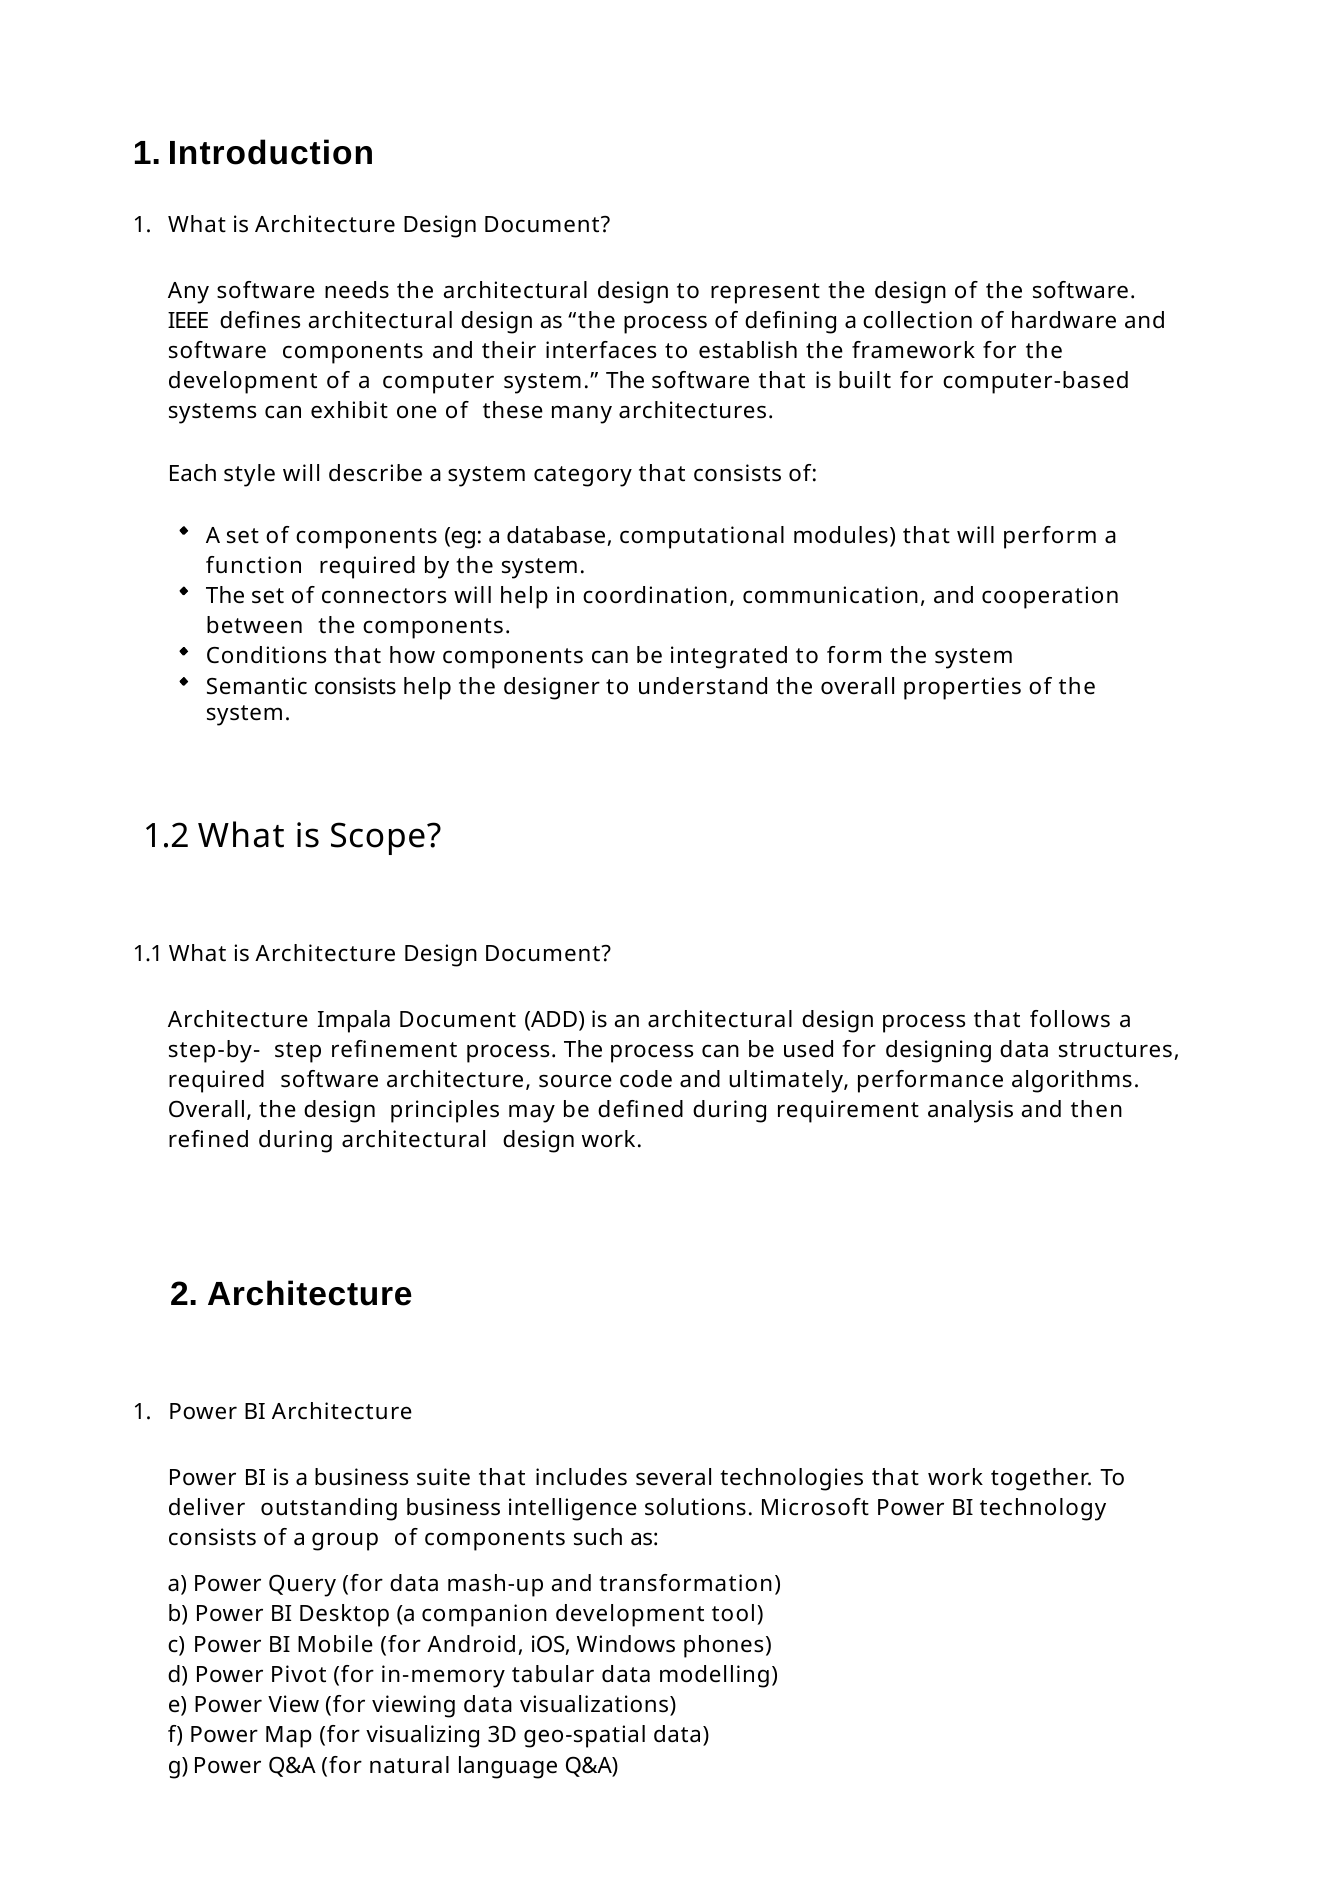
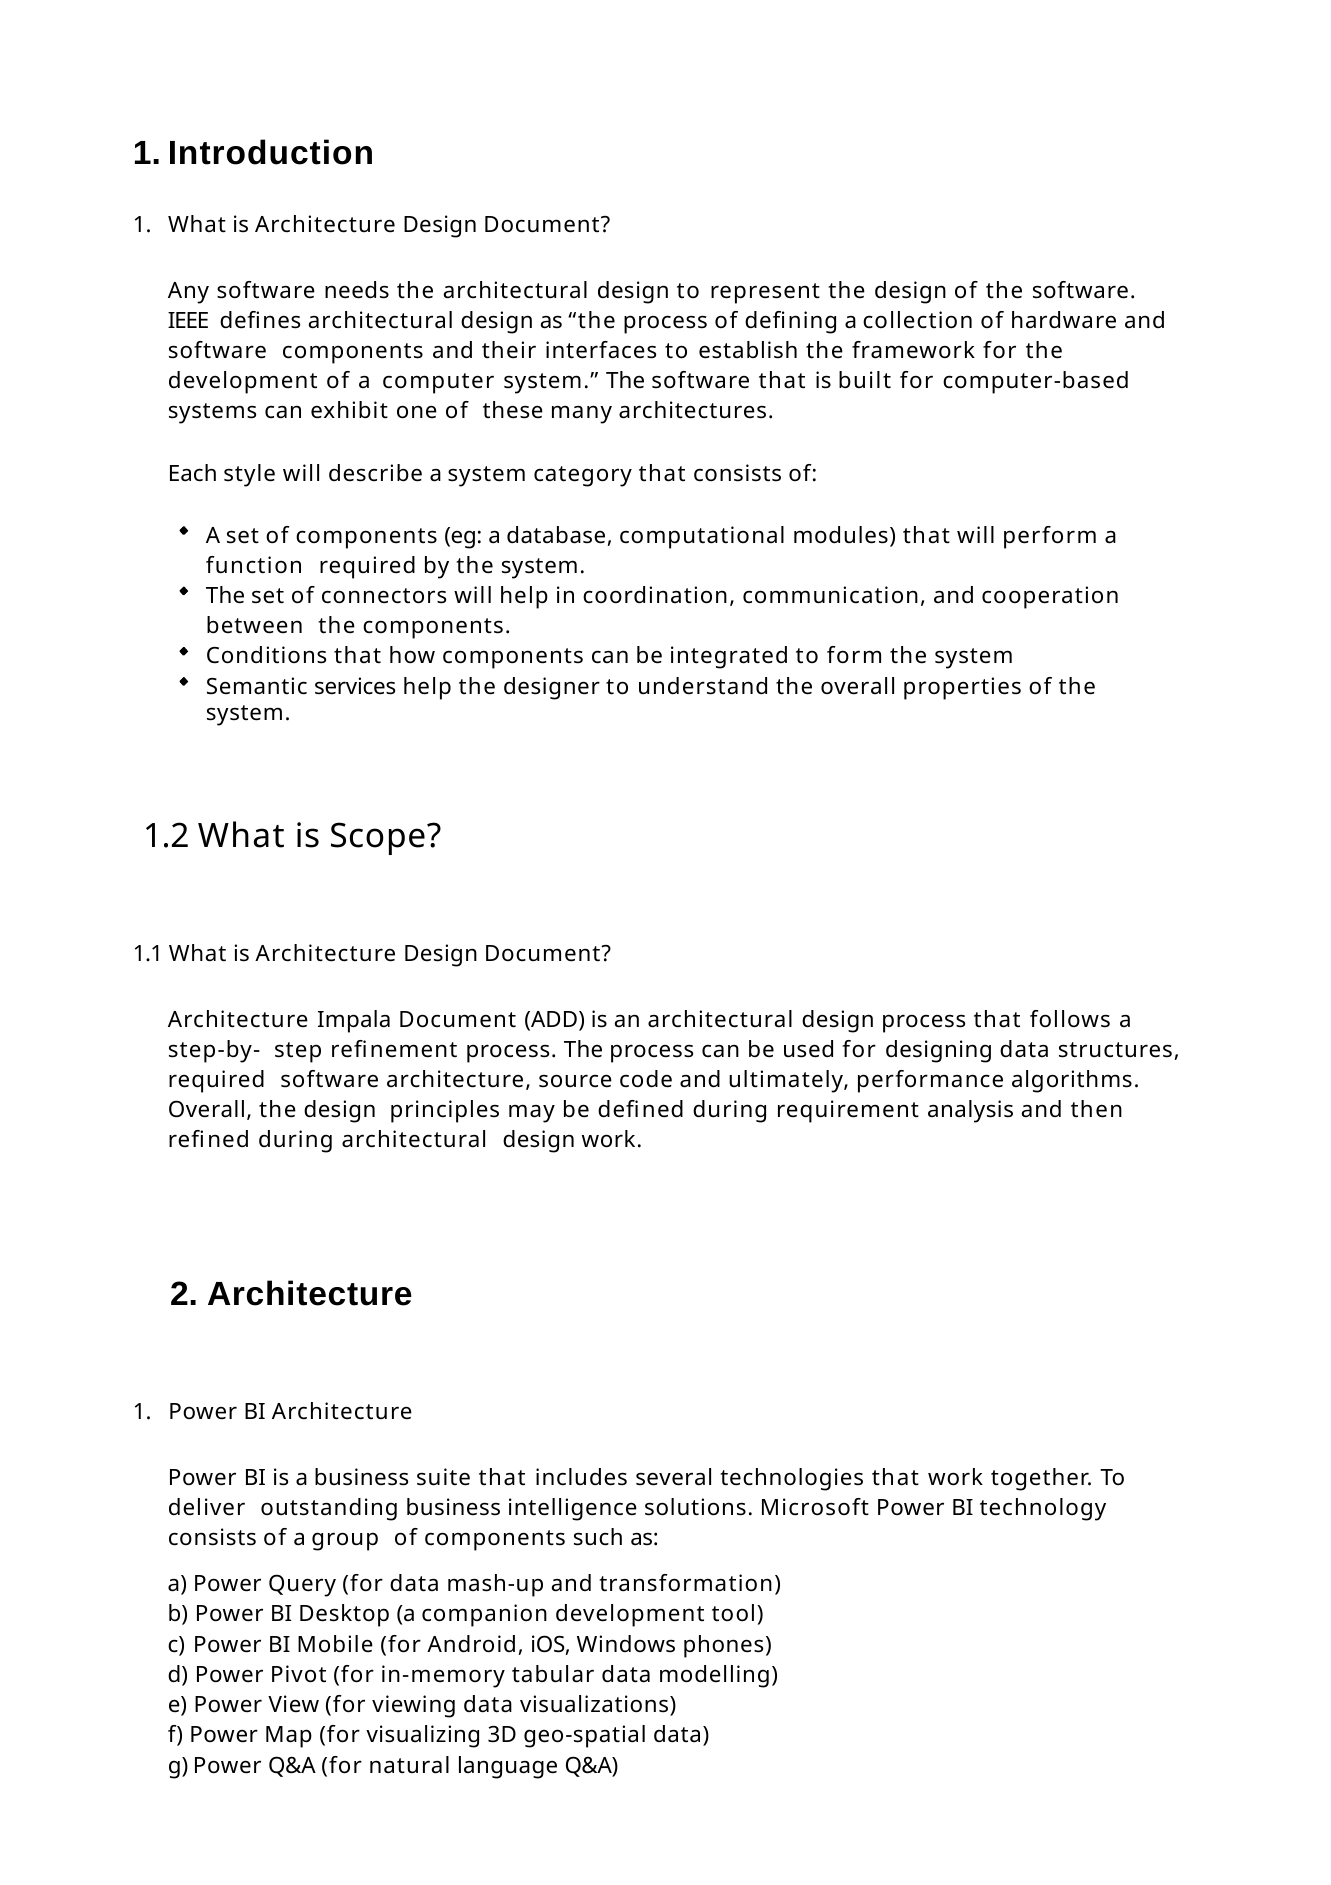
Semantic consists: consists -> services (355, 687)
